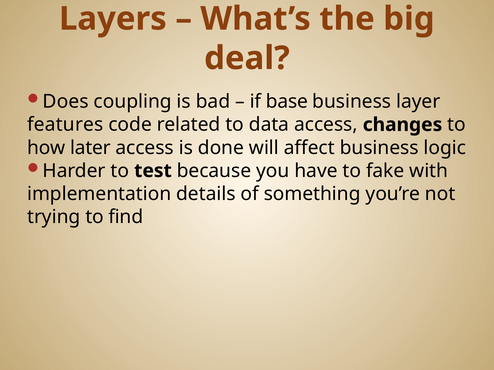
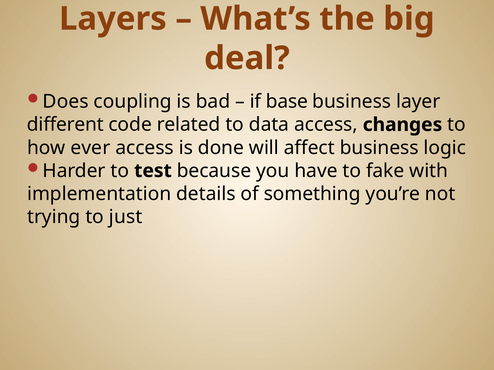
features: features -> different (65, 125)
later: later -> ever (90, 148)
find: find -> just (126, 217)
